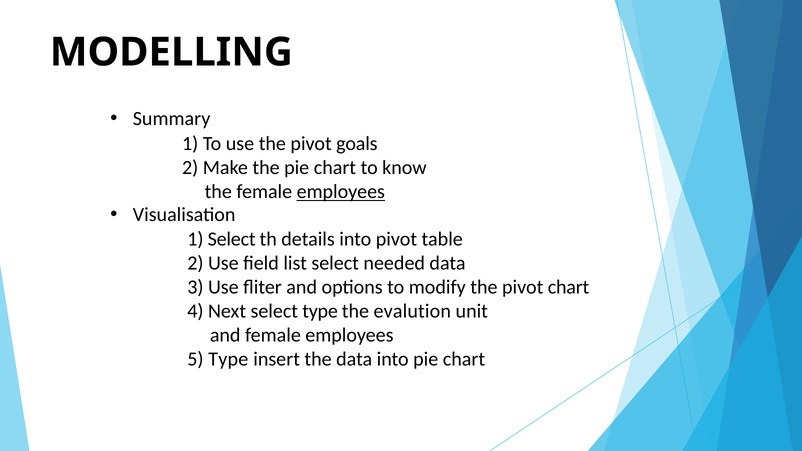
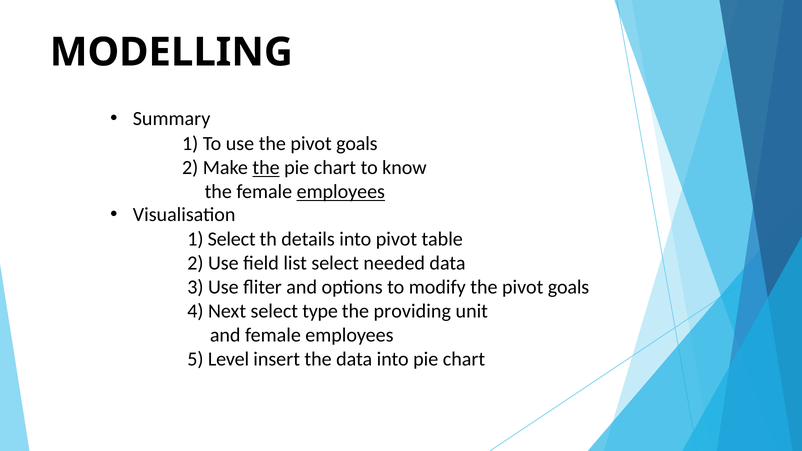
the underline: none -> present (266, 168)
modify the pivot chart: chart -> goals (569, 287)
evalution: evalution -> providing (412, 311)
5 Type: Type -> Level (229, 359)
